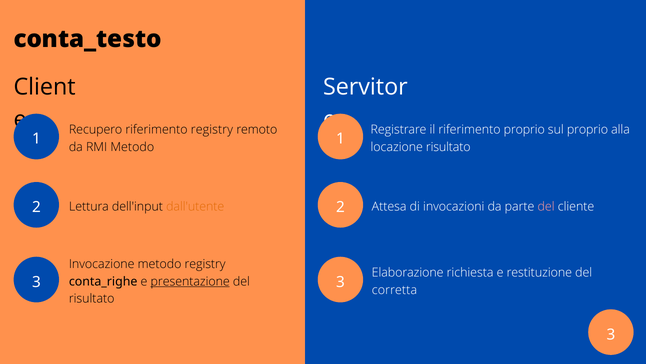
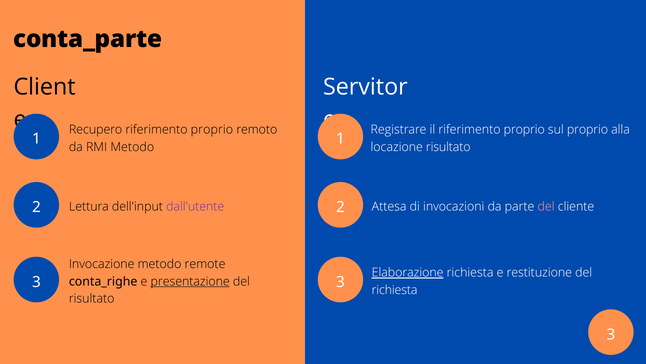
conta_testo: conta_testo -> conta_parte (88, 39)
Recupero riferimento registry: registry -> proprio (212, 129)
dall'utente colour: orange -> purple (195, 206)
metodo registry: registry -> remote (205, 264)
Elaborazione underline: none -> present (408, 272)
corretta: corretta -> richiesta (395, 290)
